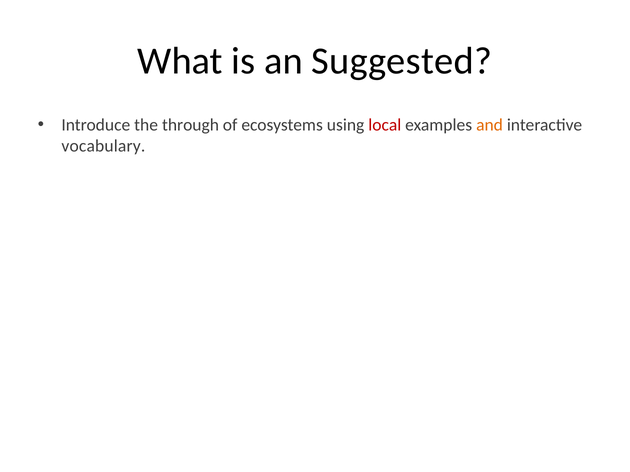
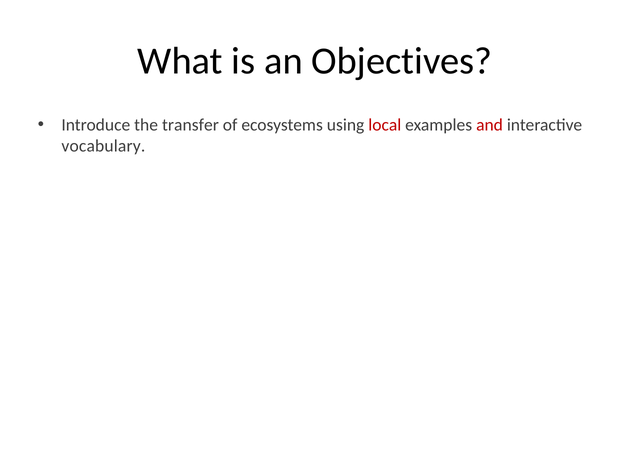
Suggested: Suggested -> Objectives (402, 61)
through: through -> transfer (190, 125)
and colour: orange -> red (490, 125)
